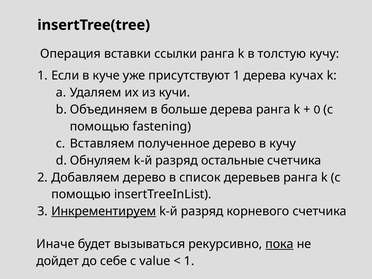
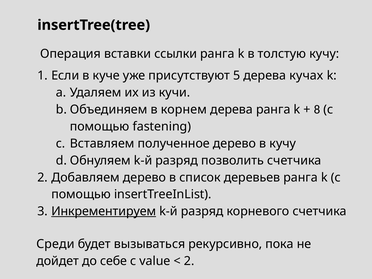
присутствуют 1: 1 -> 5 (237, 76)
больше: больше -> корнем (184, 110)
0: 0 -> 8 (317, 110)
остальные: остальные -> позволить (233, 160)
Иначе: Иначе -> Среди (55, 244)
пока underline: present -> none (280, 244)
1: 1 -> 2 (189, 261)
